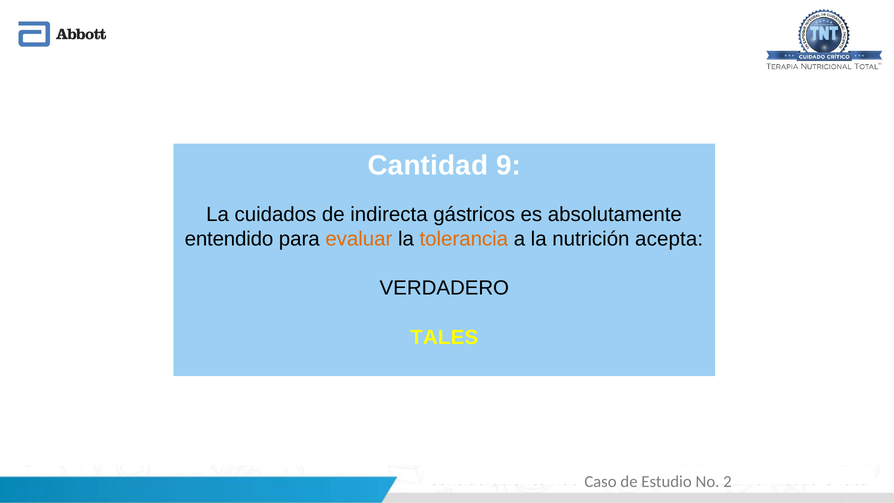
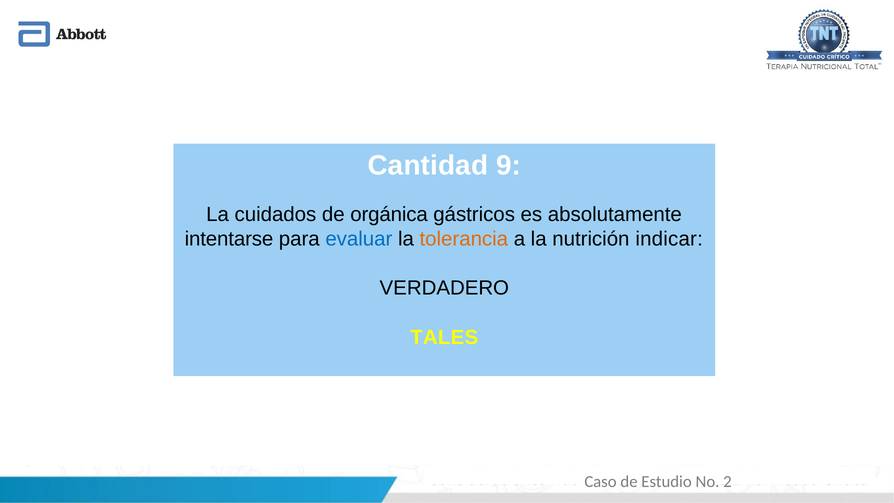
indirecta: indirecta -> orgánica (389, 214)
entendido: entendido -> intentarse (229, 239)
evaluar colour: orange -> blue (359, 239)
acepta: acepta -> indicar (669, 239)
